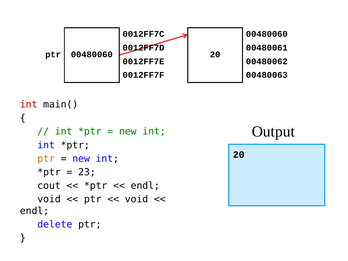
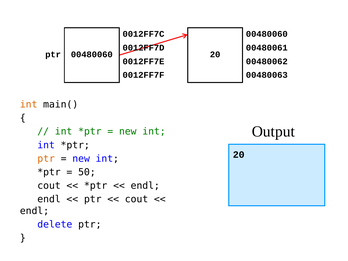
int colour: red -> orange (29, 104)
23: 23 -> 50 (87, 172)
void: void -> endl (49, 199)
void: void -> cout (137, 199)
